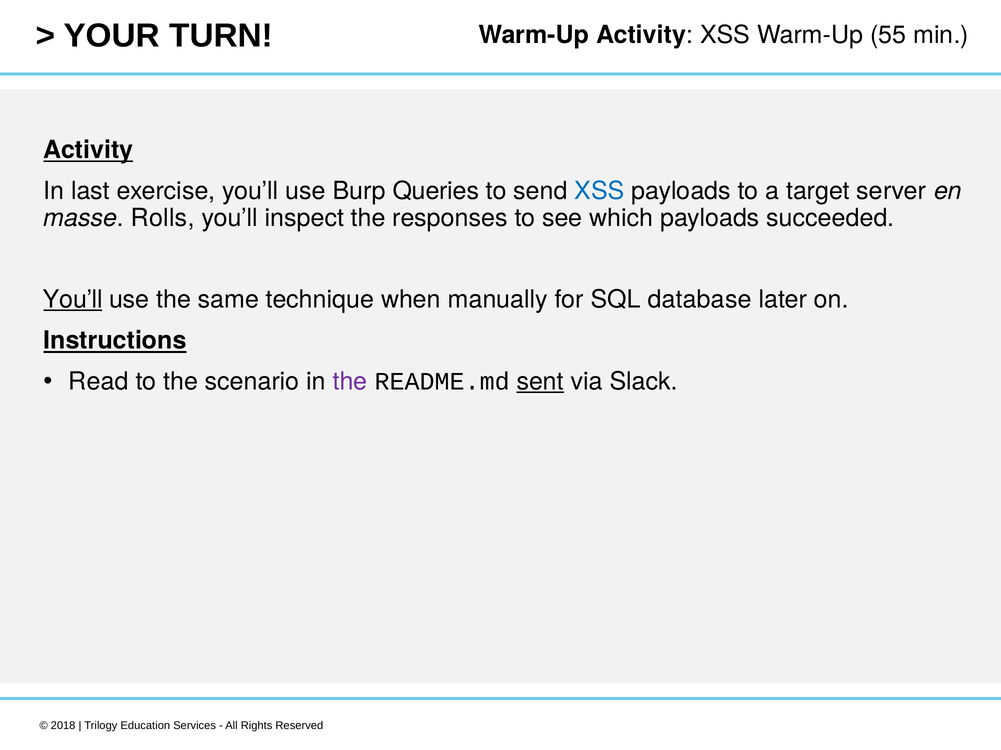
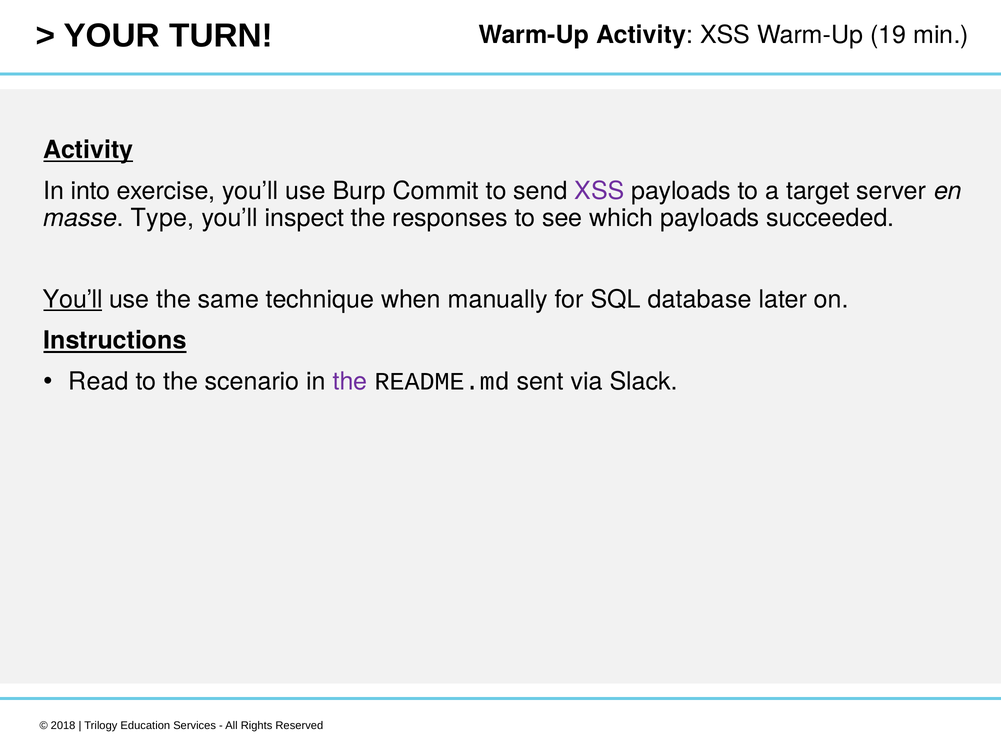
55: 55 -> 19 (888, 35)
last: last -> into (91, 191)
Queries: Queries -> Commit (436, 191)
XSS colour: blue -> purple (600, 191)
Rolls: Rolls -> Type (163, 218)
sent underline: present -> none (540, 382)
